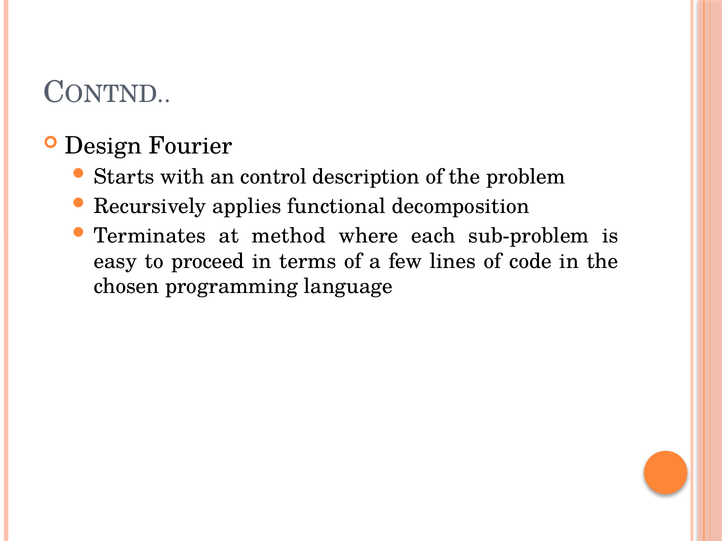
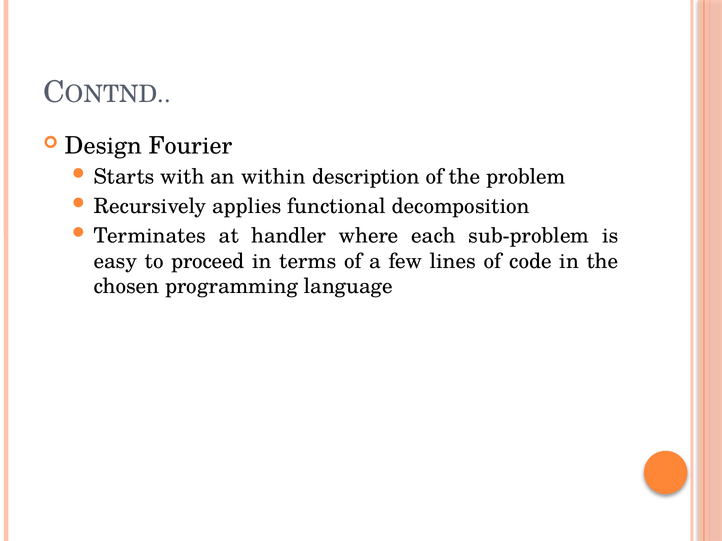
control: control -> within (273, 177)
method: method -> handler (289, 236)
